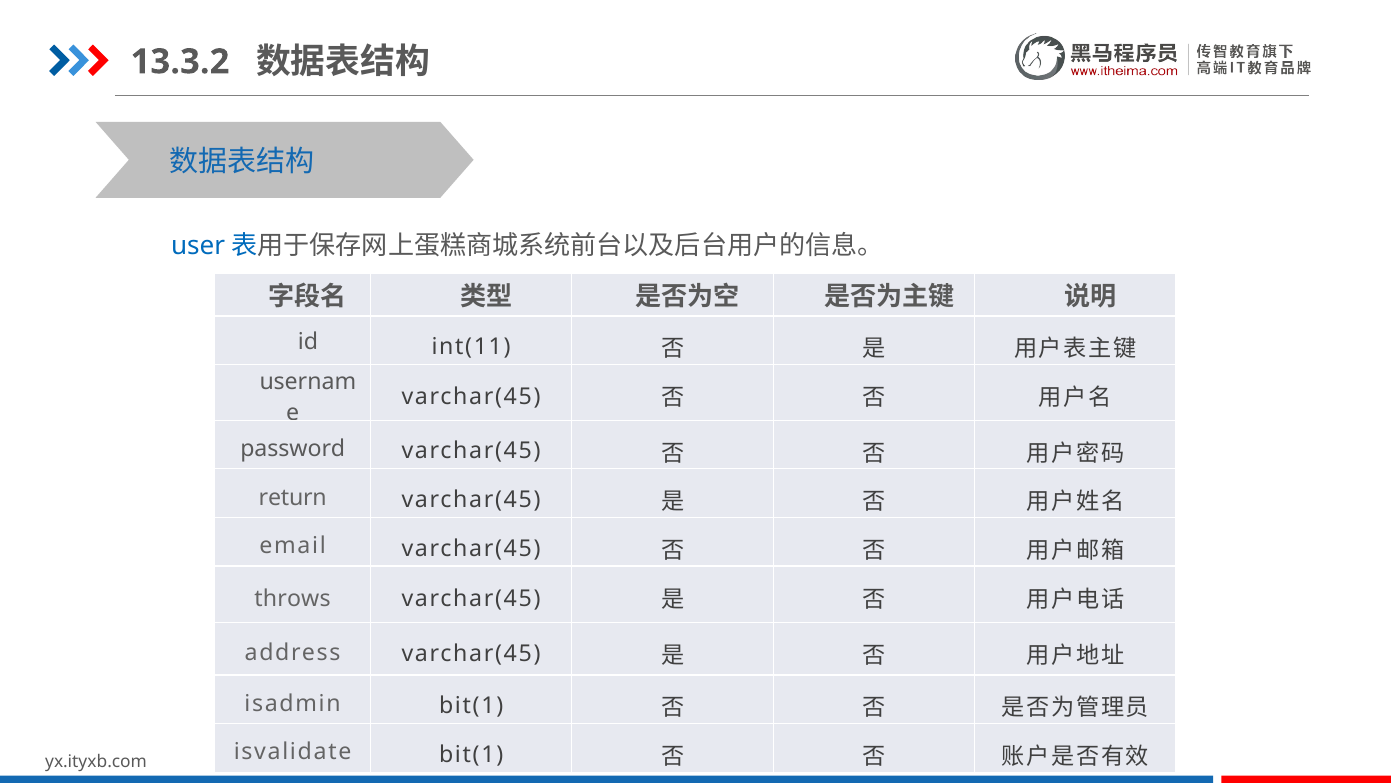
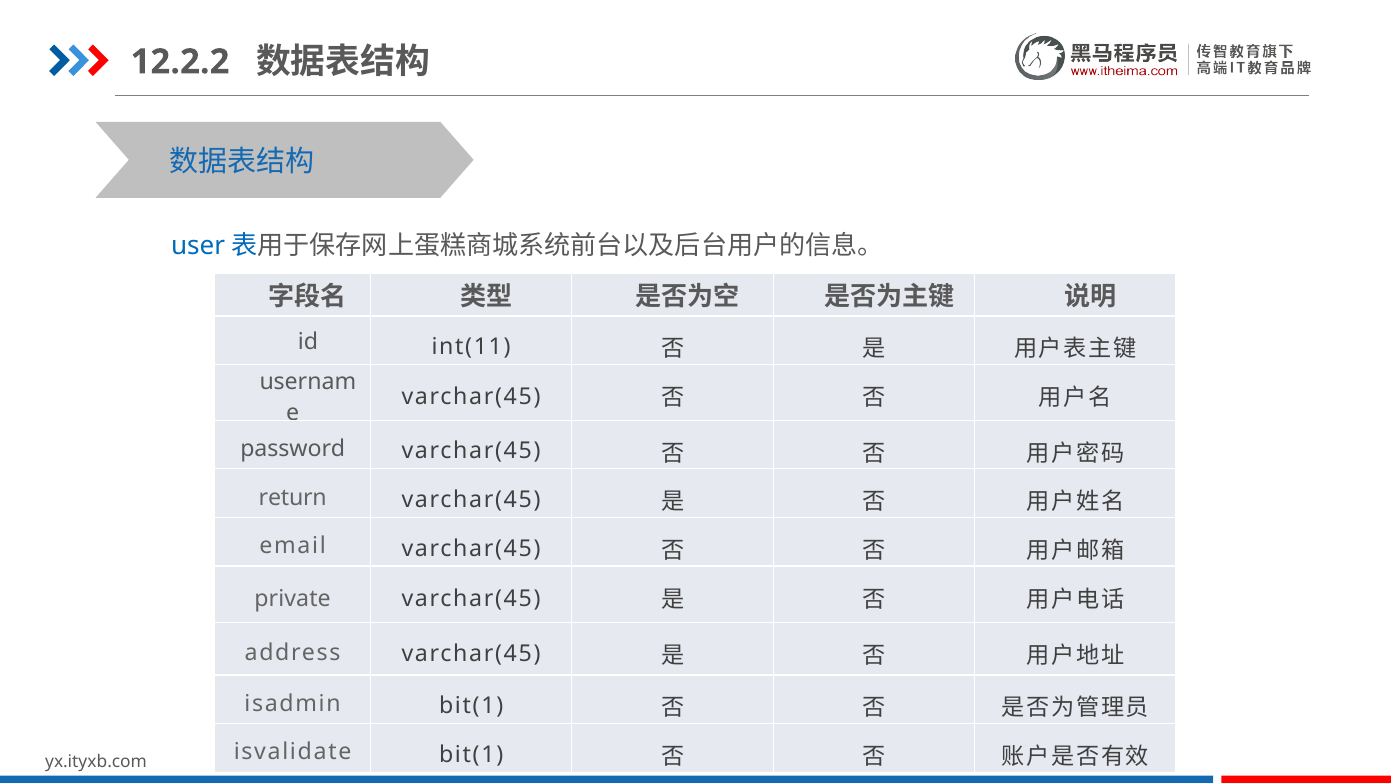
13.3.2: 13.3.2 -> 12.2.2 (180, 62)
throws: throws -> private (293, 599)
